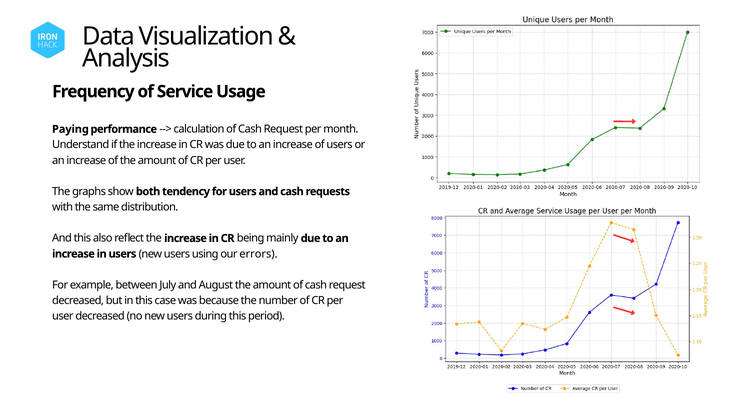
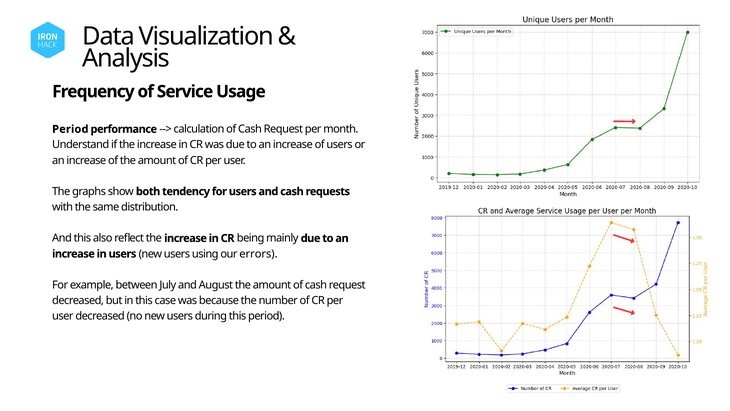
Paying: Paying -> Period (70, 129)
